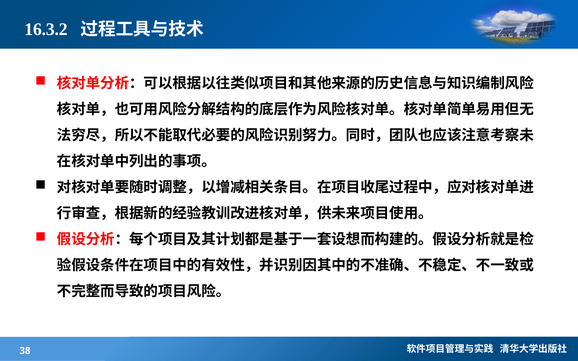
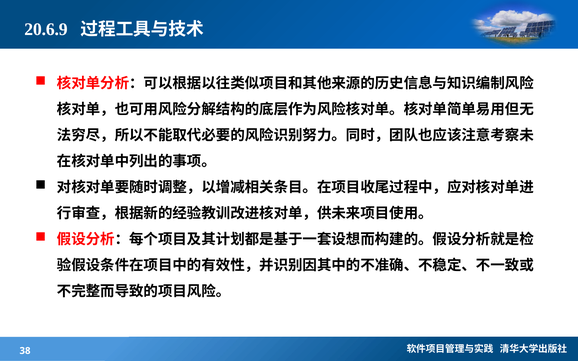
16.3.2: 16.3.2 -> 20.6.9 (46, 29)
